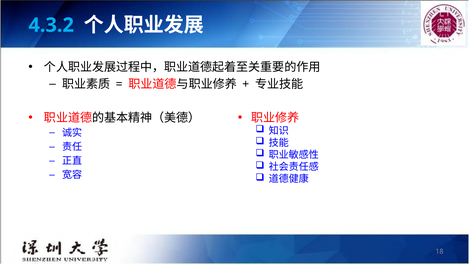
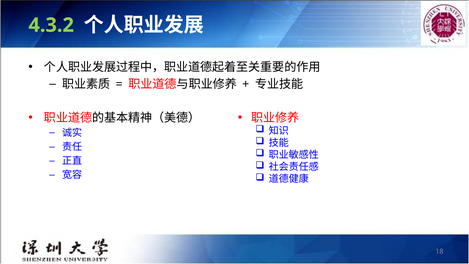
4.3.2 colour: light blue -> light green (51, 25)
